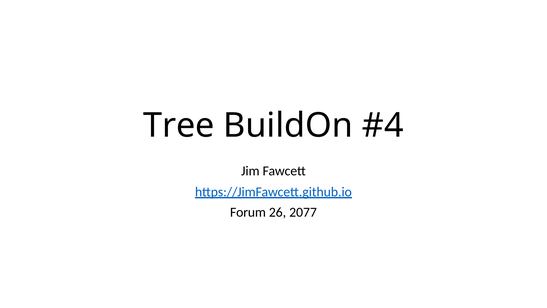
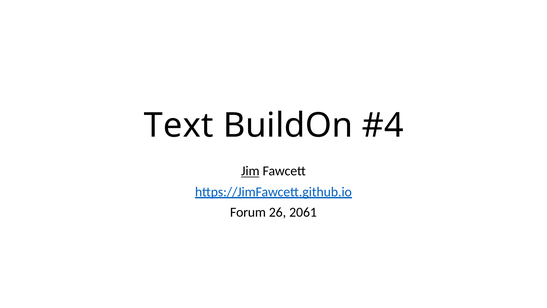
Tree: Tree -> Text (179, 125)
Jim underline: none -> present (250, 171)
2077: 2077 -> 2061 (303, 212)
